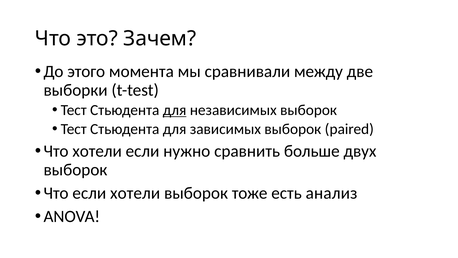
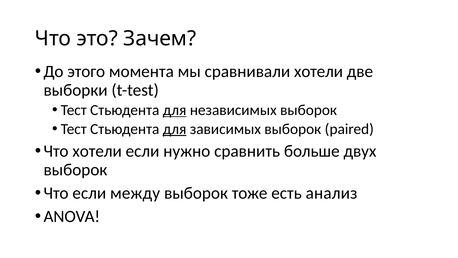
сравнивали между: между -> хотели (319, 71)
для underline: none -> present (175, 129)
если хотели: хотели -> между (135, 193)
